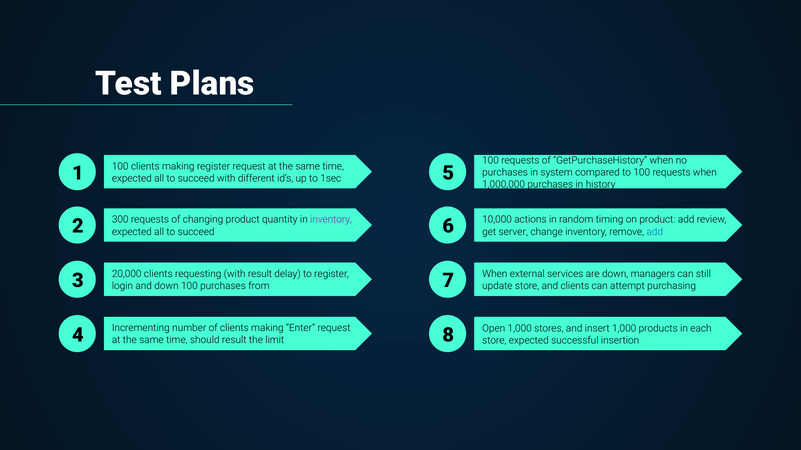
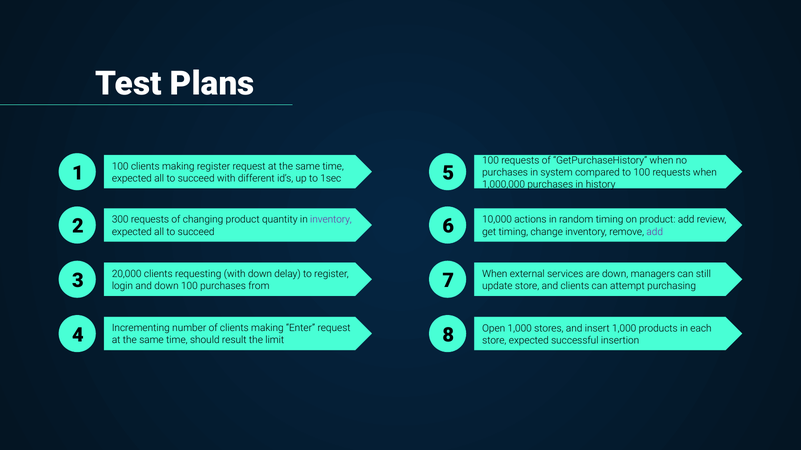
get server: server -> timing (513, 232)
add colour: blue -> purple (655, 232)
with result: result -> down (260, 274)
